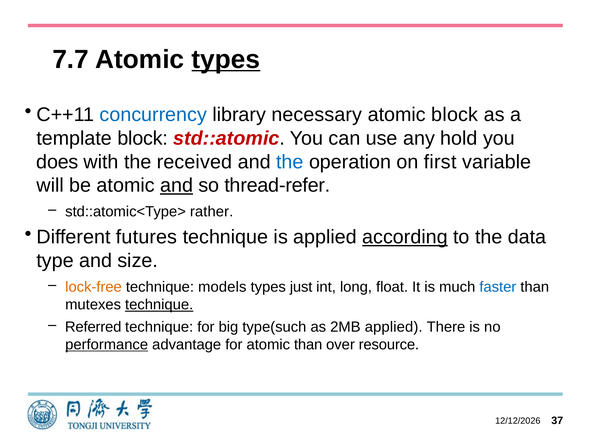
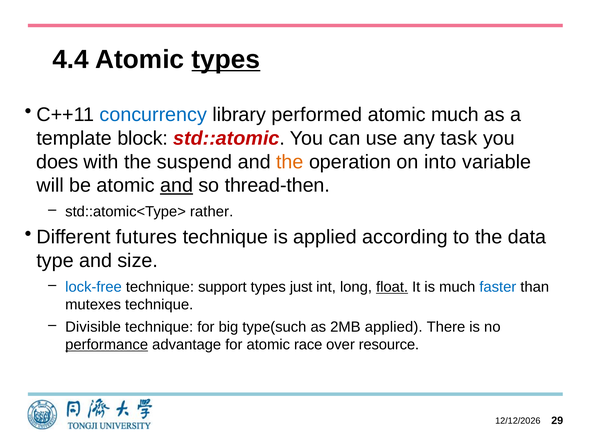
7.7: 7.7 -> 4.4 (71, 59)
necessary: necessary -> performed (317, 115)
atomic block: block -> much (455, 115)
hold: hold -> task (459, 138)
received: received -> suspend (194, 162)
the colour: blue -> orange (290, 162)
first: first -> into (440, 162)
thread-refer: thread-refer -> thread-then (277, 186)
according underline: present -> none (405, 237)
lock-free colour: orange -> blue (94, 287)
models: models -> support (222, 287)
float underline: none -> present (392, 287)
technique underline: present -> none (159, 305)
Referred: Referred -> Divisible (93, 327)
atomic than: than -> race (308, 345)
37: 37 -> 29 (557, 421)
